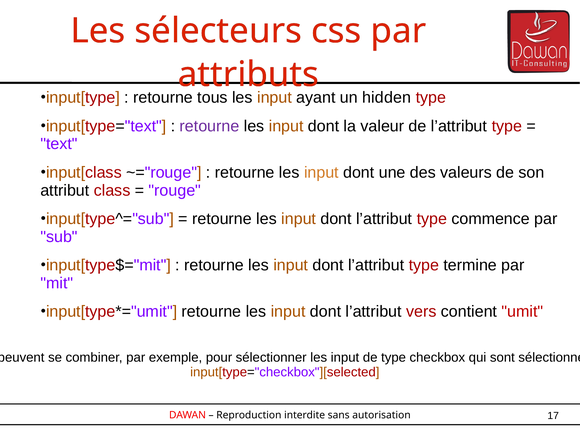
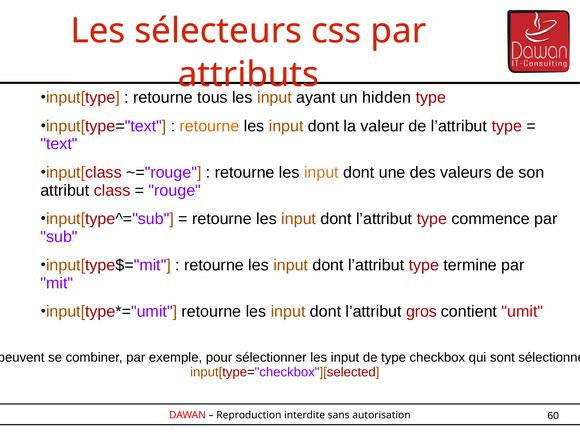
retourne colour: purple -> orange (210, 126)
vers: vers -> gros (421, 312)
17: 17 -> 60 (553, 416)
